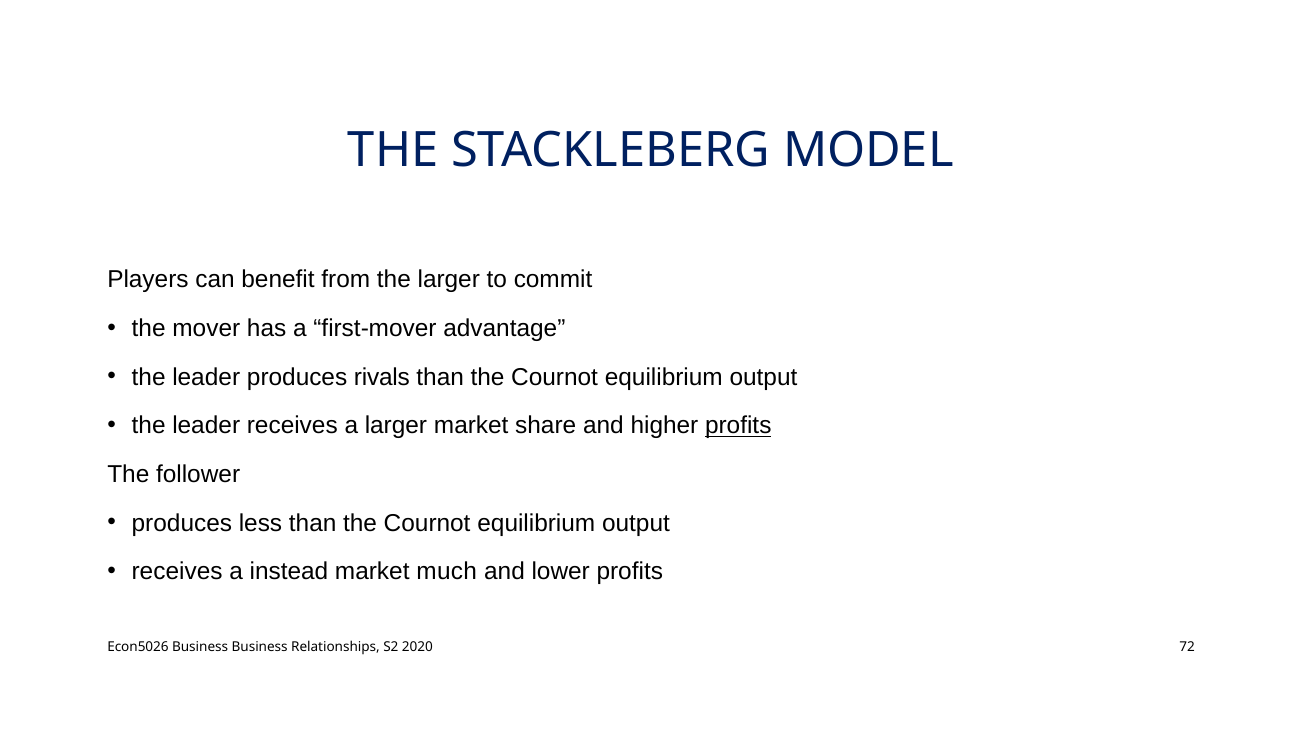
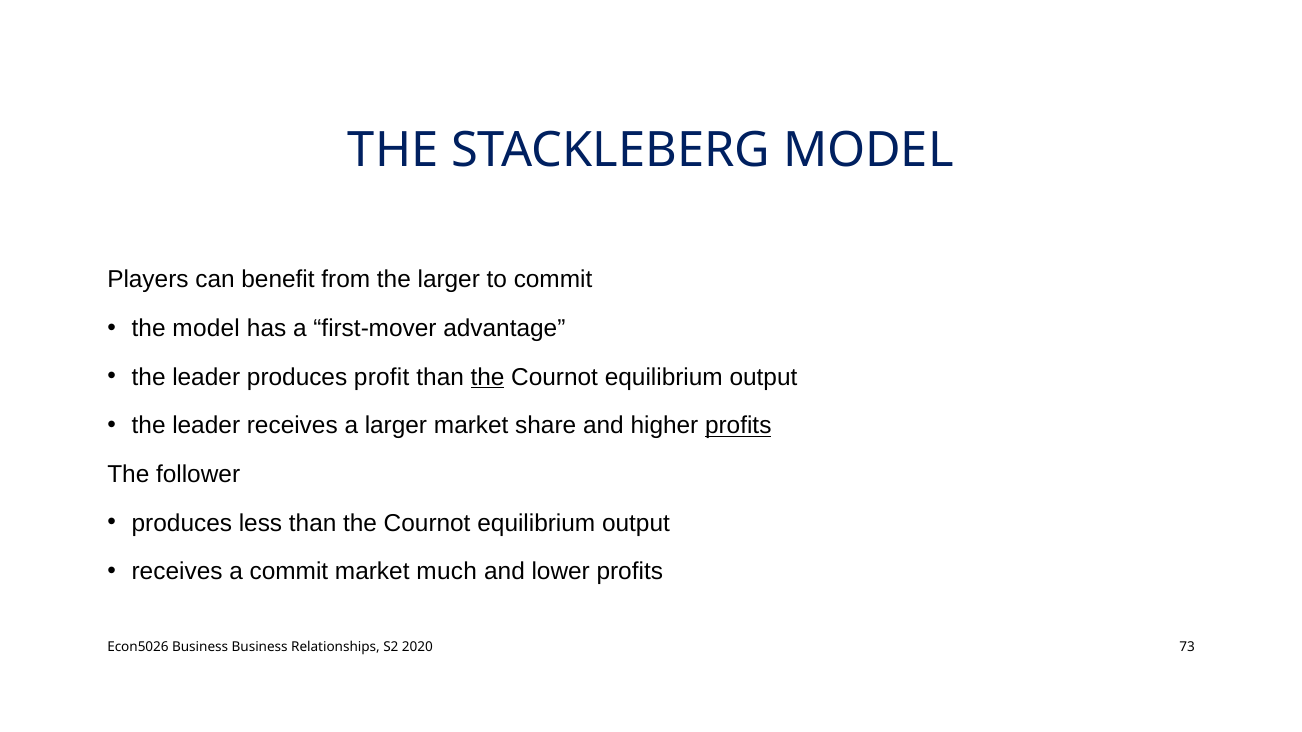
the mover: mover -> model (206, 329)
rivals: rivals -> profit (382, 377)
the underline: none -> present (488, 377)
a instead: instead -> commit (289, 572)
72: 72 -> 73 (1187, 648)
